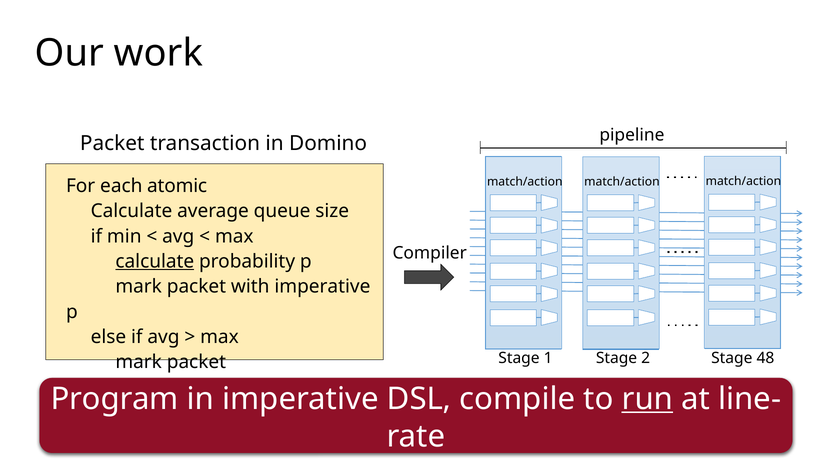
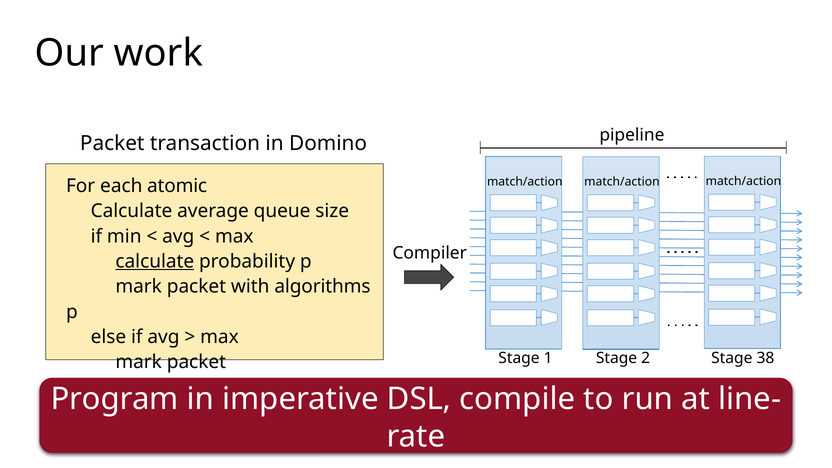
with imperative: imperative -> algorithms (322, 287)
48: 48 -> 38 (765, 358)
run underline: present -> none (647, 399)
